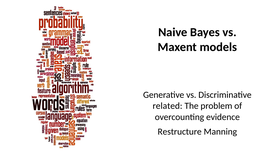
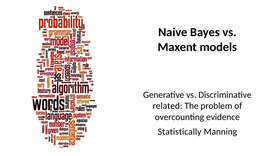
Restructure: Restructure -> Statistically (180, 131)
